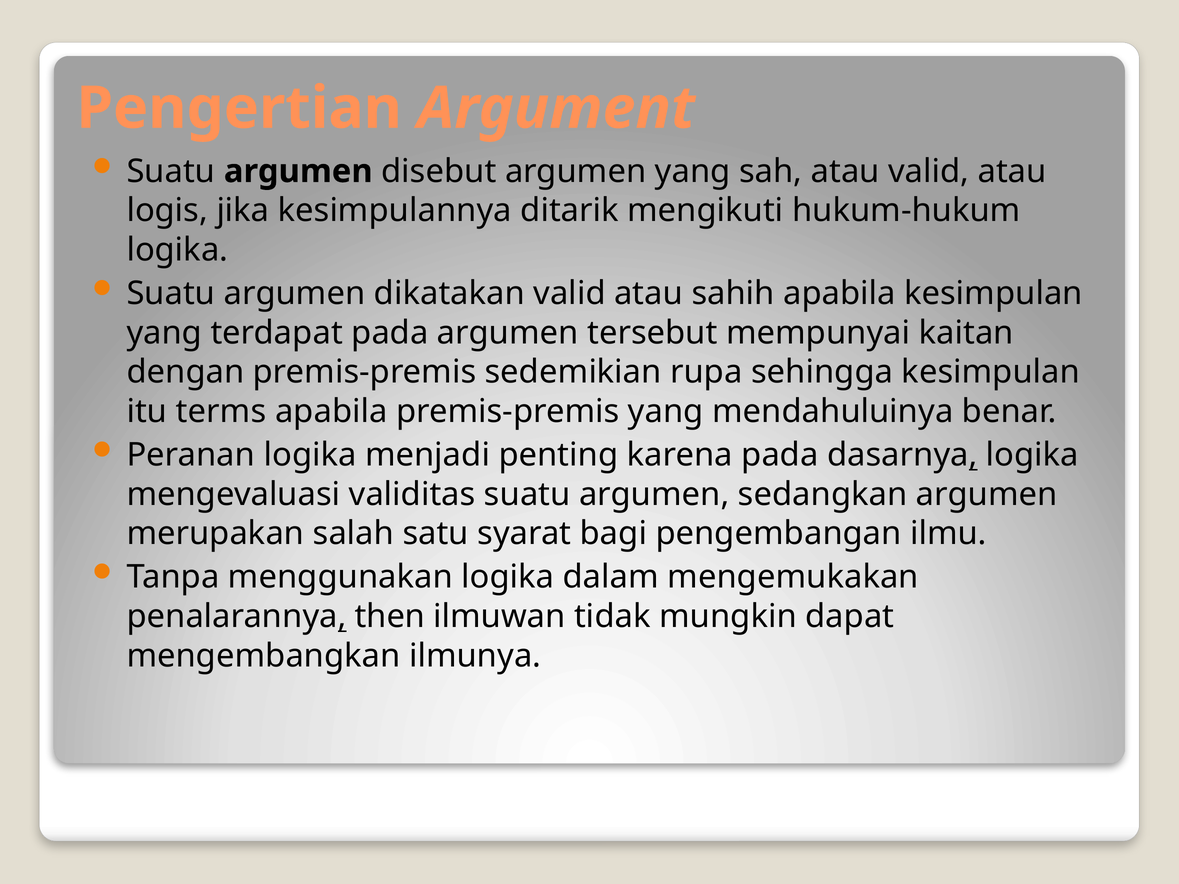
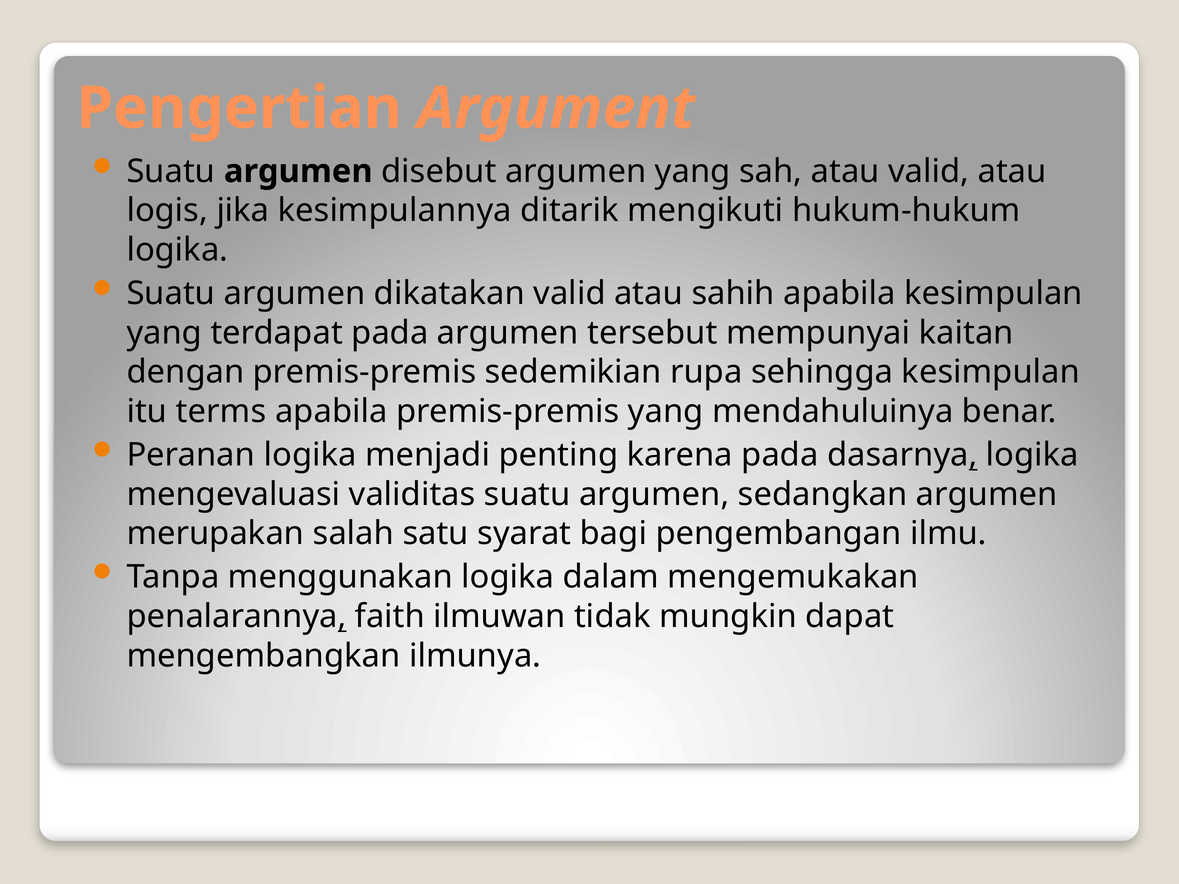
then: then -> faith (390, 617)
